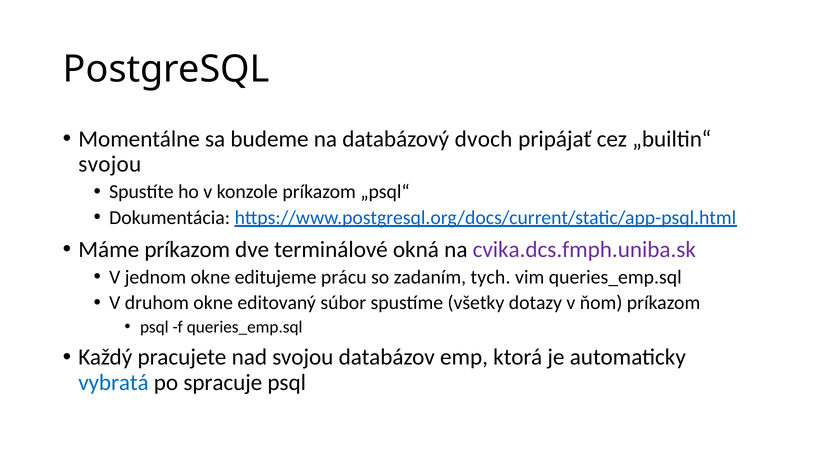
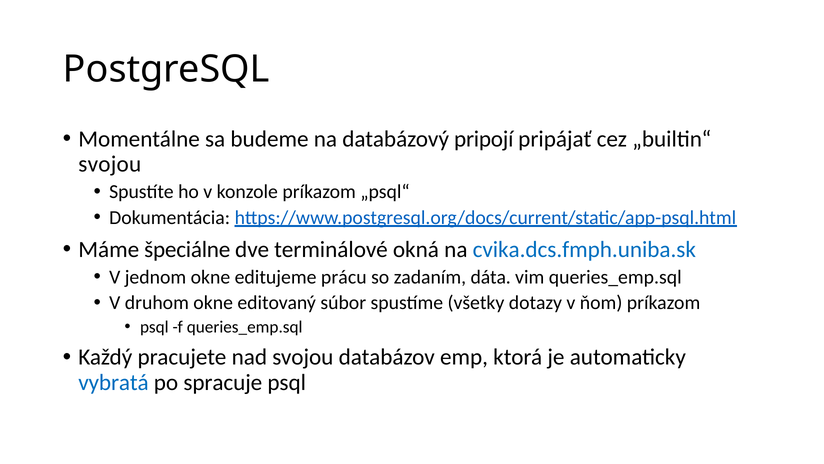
dvoch: dvoch -> pripojí (484, 139)
Máme príkazom: príkazom -> špeciálne (187, 249)
cvika.dcs.fmph.uniba.sk colour: purple -> blue (584, 249)
tych: tych -> dáta (491, 277)
